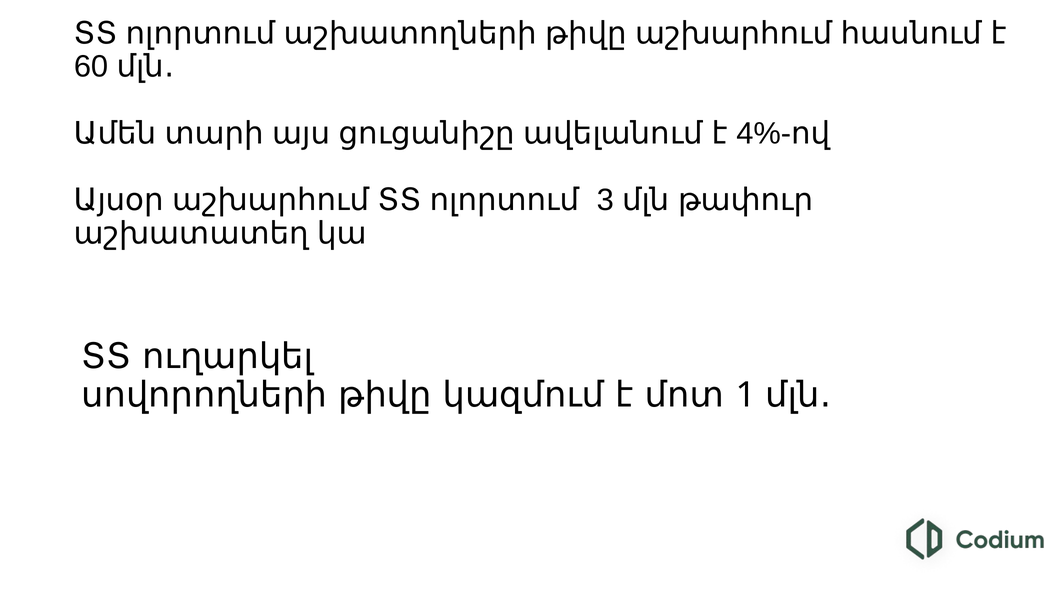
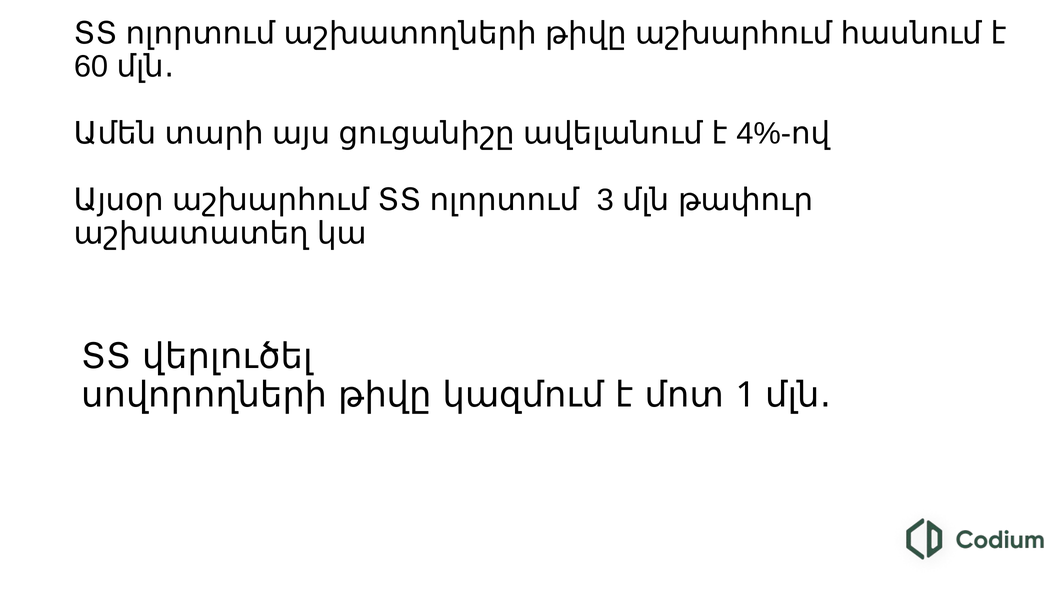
ուղարկել: ուղարկել -> վերլուծել (228, 357)
